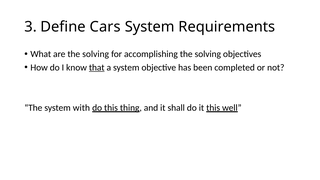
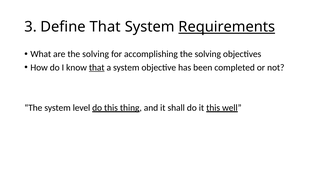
Define Cars: Cars -> That (105, 27)
Requirements underline: none -> present (227, 27)
with: with -> level (81, 108)
